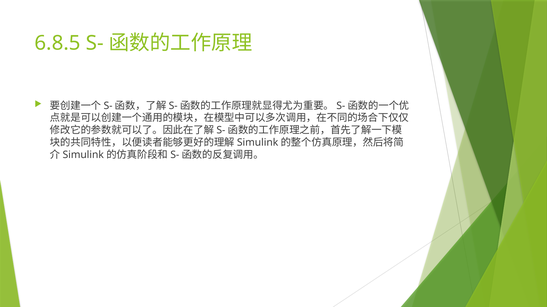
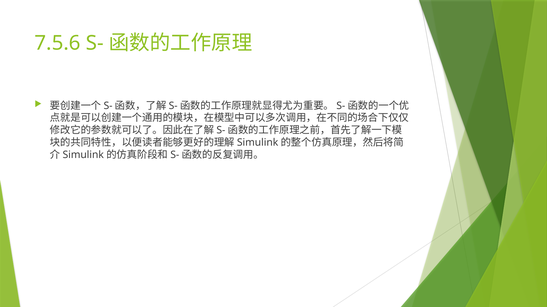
6.8.5: 6.8.5 -> 7.5.6 (58, 43)
